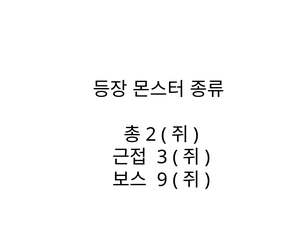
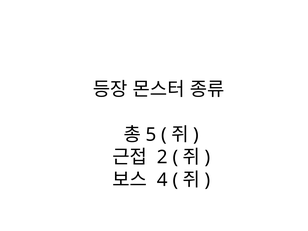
2: 2 -> 5 (151, 135)
3: 3 -> 2 (162, 157)
9: 9 -> 4 (162, 180)
